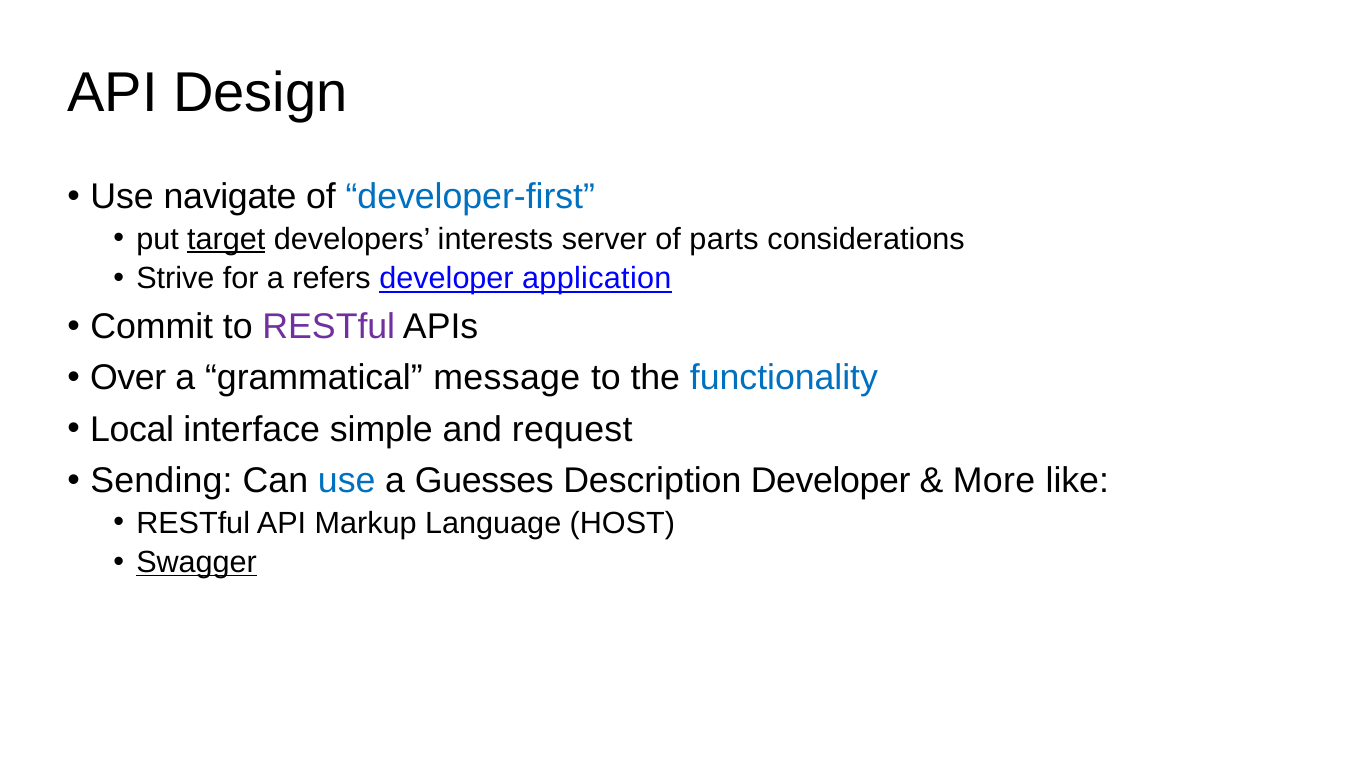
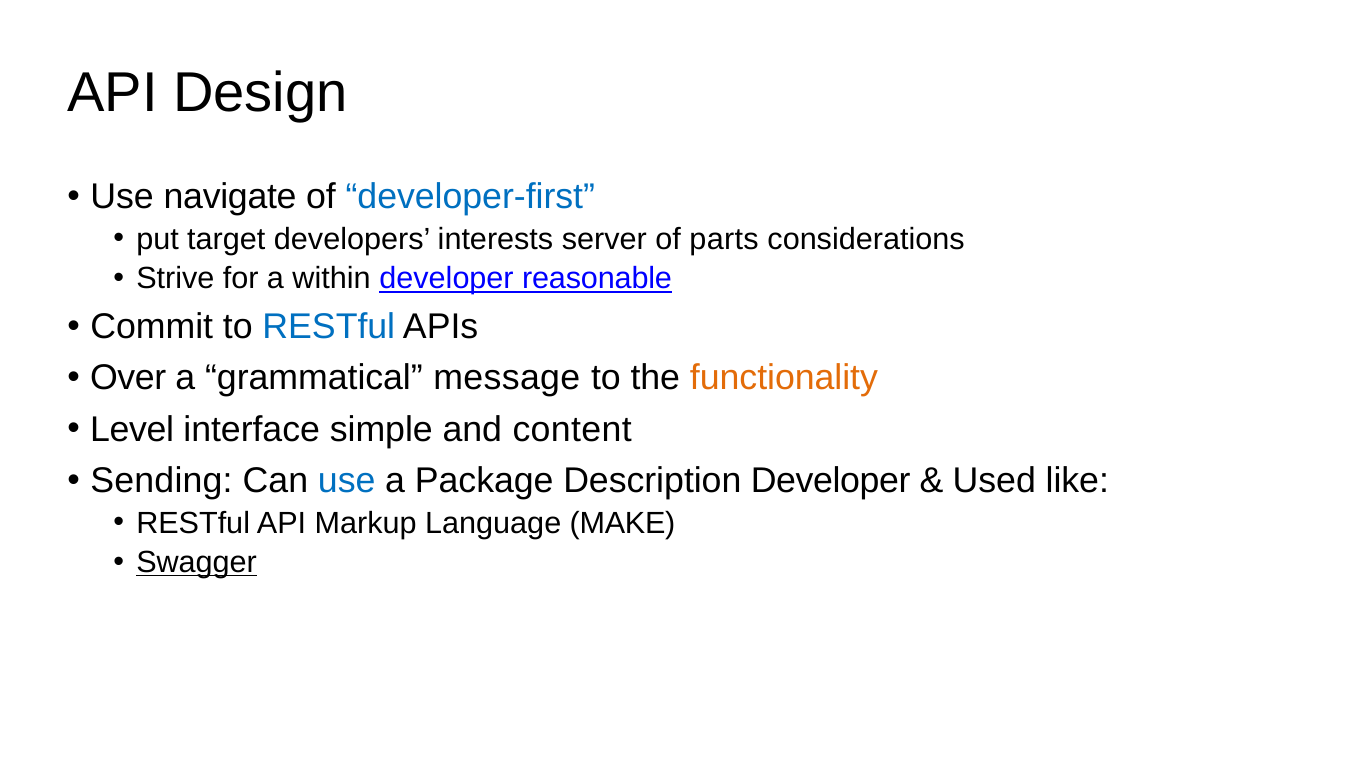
target underline: present -> none (226, 239)
refers: refers -> within (332, 278)
application: application -> reasonable (597, 278)
RESTful colour: purple -> blue (329, 327)
functionality colour: blue -> orange (784, 378)
Local: Local -> Level (132, 429)
request: request -> content (572, 429)
Guesses: Guesses -> Package (484, 481)
More: More -> Used (994, 481)
HOST: HOST -> MAKE (623, 523)
